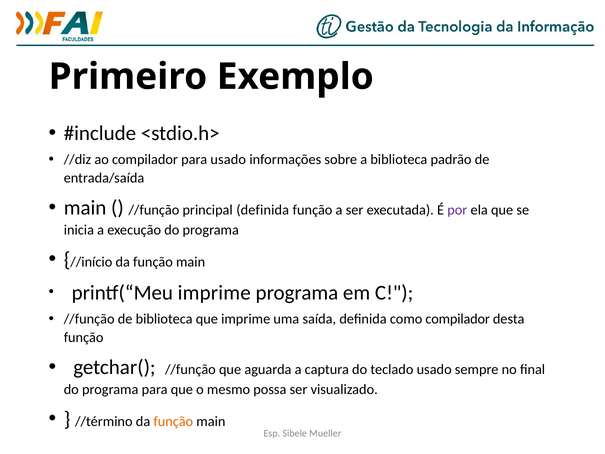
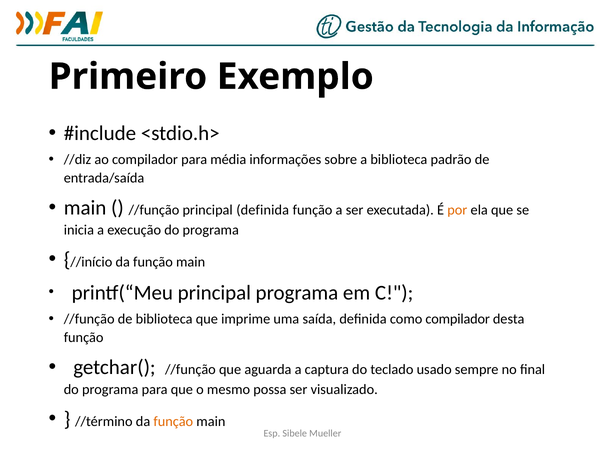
para usado: usado -> média (228, 160)
por colour: purple -> orange (457, 210)
printf(“Meu imprime: imprime -> principal (214, 293)
